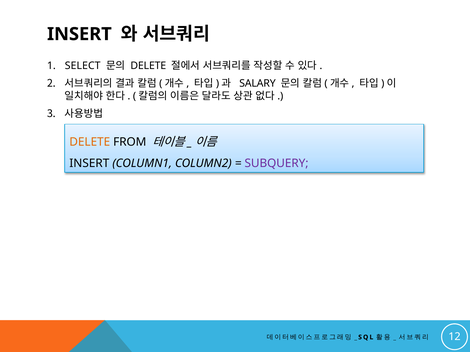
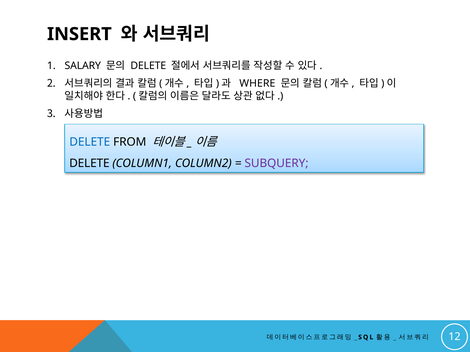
SELECT: SELECT -> SALARY (83, 66)
SALARY: SALARY -> WHERE (257, 84)
DELETE colour: orange -> blue (90, 142)
INSERT: INSERT -> DELETE (89, 163)
